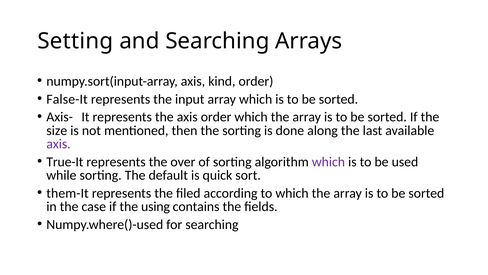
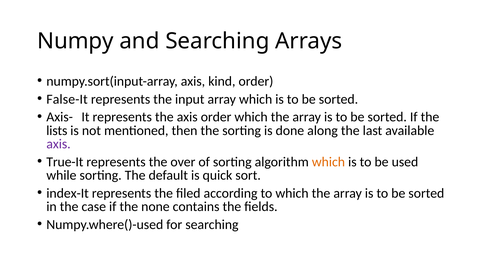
Setting: Setting -> Numpy (75, 41)
size: size -> lists (57, 130)
which colour: purple -> orange (328, 162)
them-It: them-It -> index-It (68, 193)
using: using -> none (155, 206)
